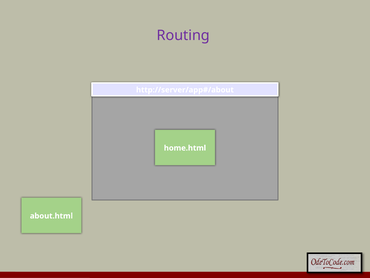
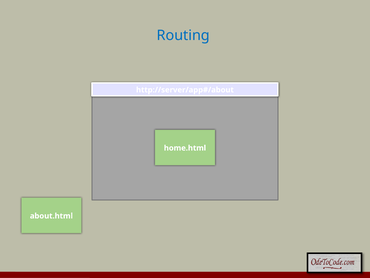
Routing colour: purple -> blue (183, 35)
